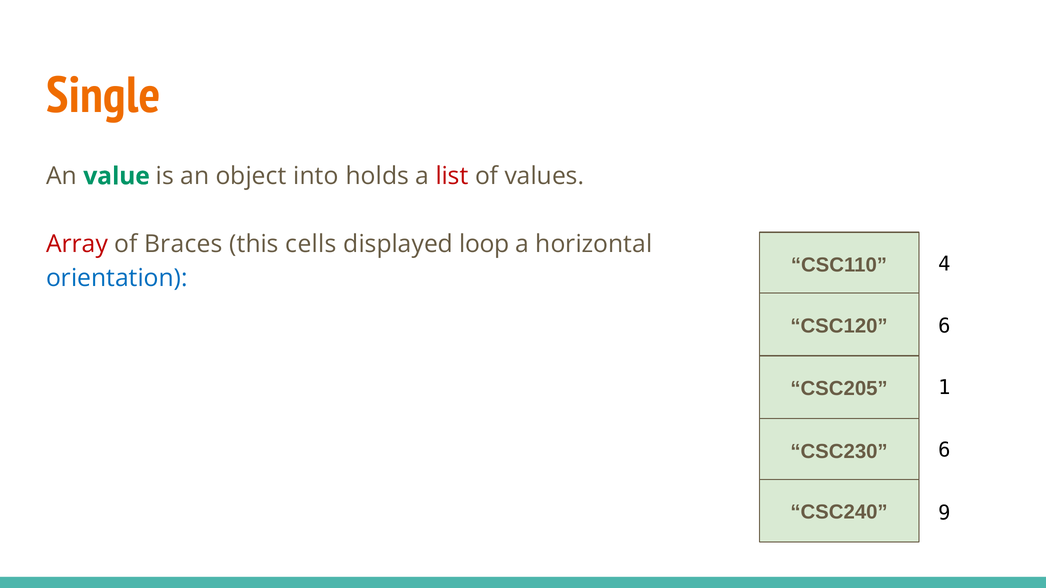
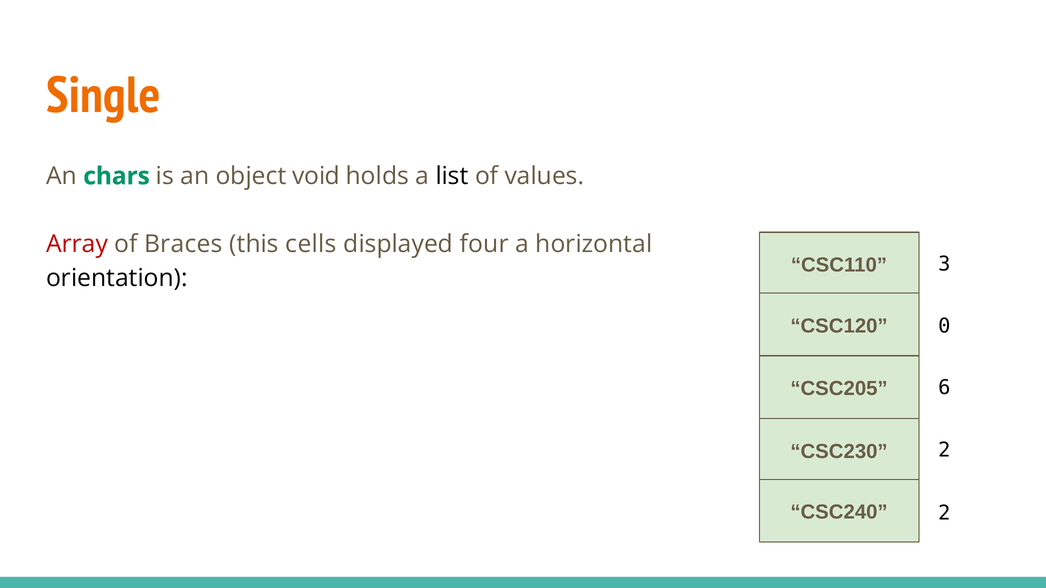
value: value -> chars (117, 176)
into: into -> void (316, 176)
list colour: red -> black (452, 176)
loop: loop -> four (484, 244)
4: 4 -> 3 (944, 264)
orientation colour: blue -> black (117, 279)
CSC120 6: 6 -> 0 (944, 326)
1: 1 -> 6 (944, 388)
CSC230 6: 6 -> 2 (944, 451)
CSC240 9: 9 -> 2 (944, 513)
